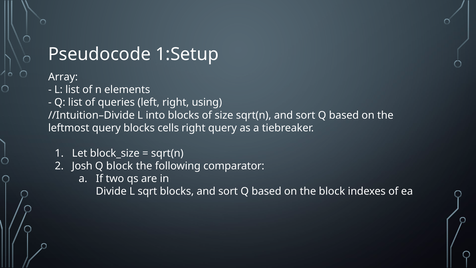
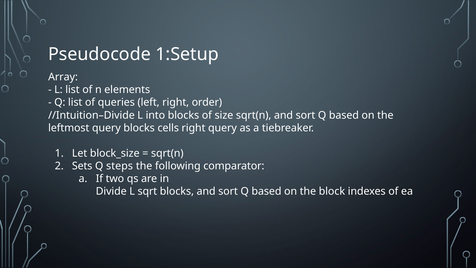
using: using -> order (207, 102)
Josh: Josh -> Sets (82, 166)
Q block: block -> steps (120, 166)
